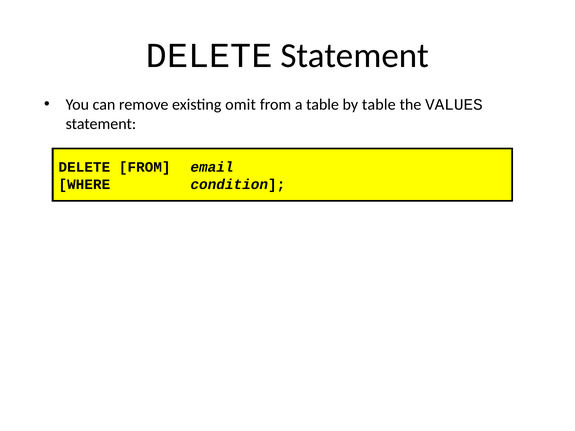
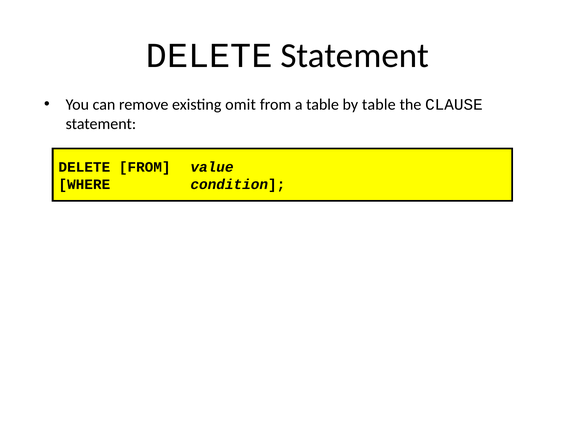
VALUES: VALUES -> CLAUSE (454, 105)
email: email -> value (212, 167)
